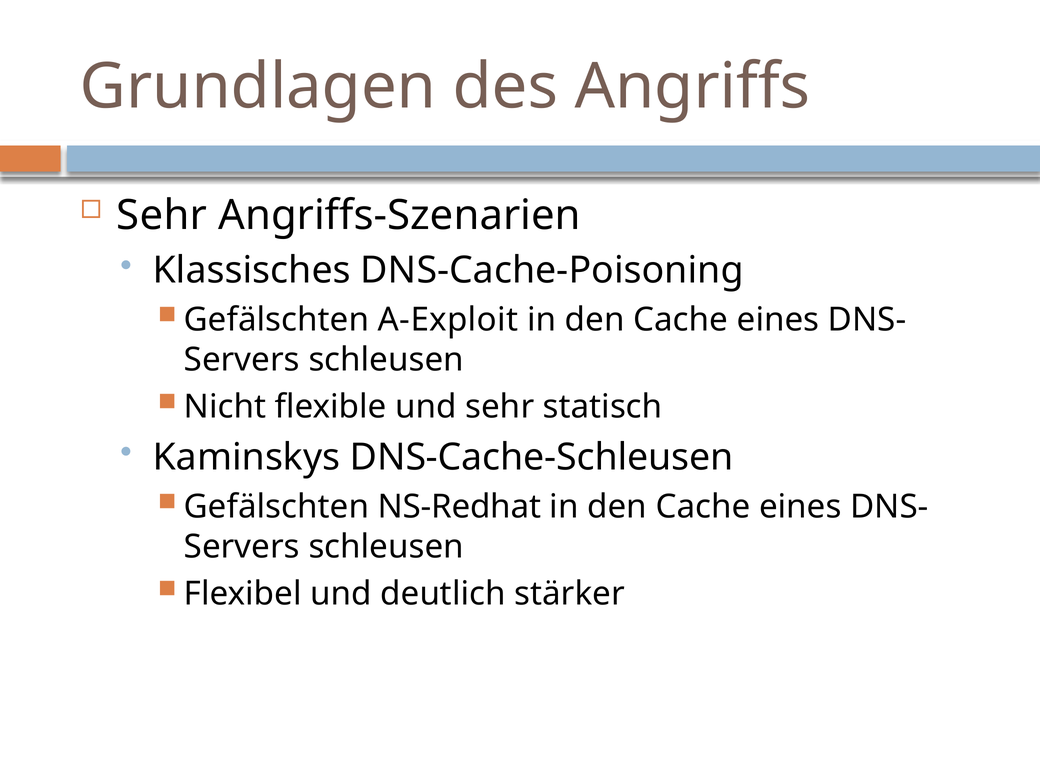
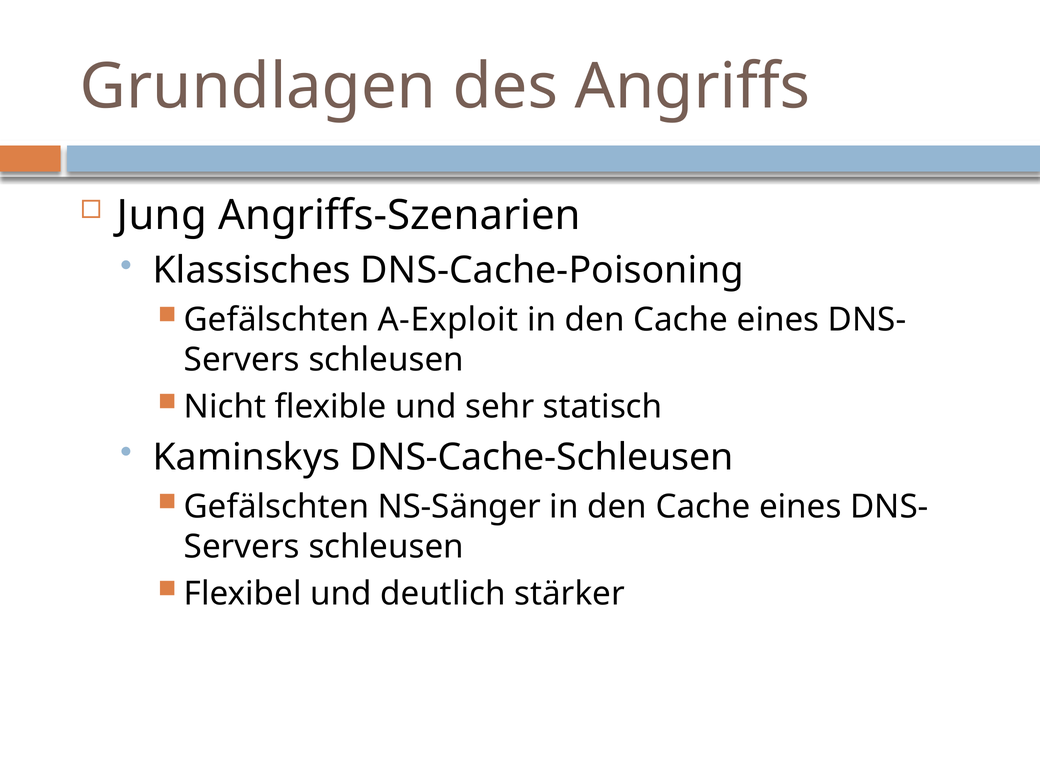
Sehr: Sehr -> Jung (162, 215)
NS-Redhat: NS-Redhat -> NS-Sänger (459, 507)
